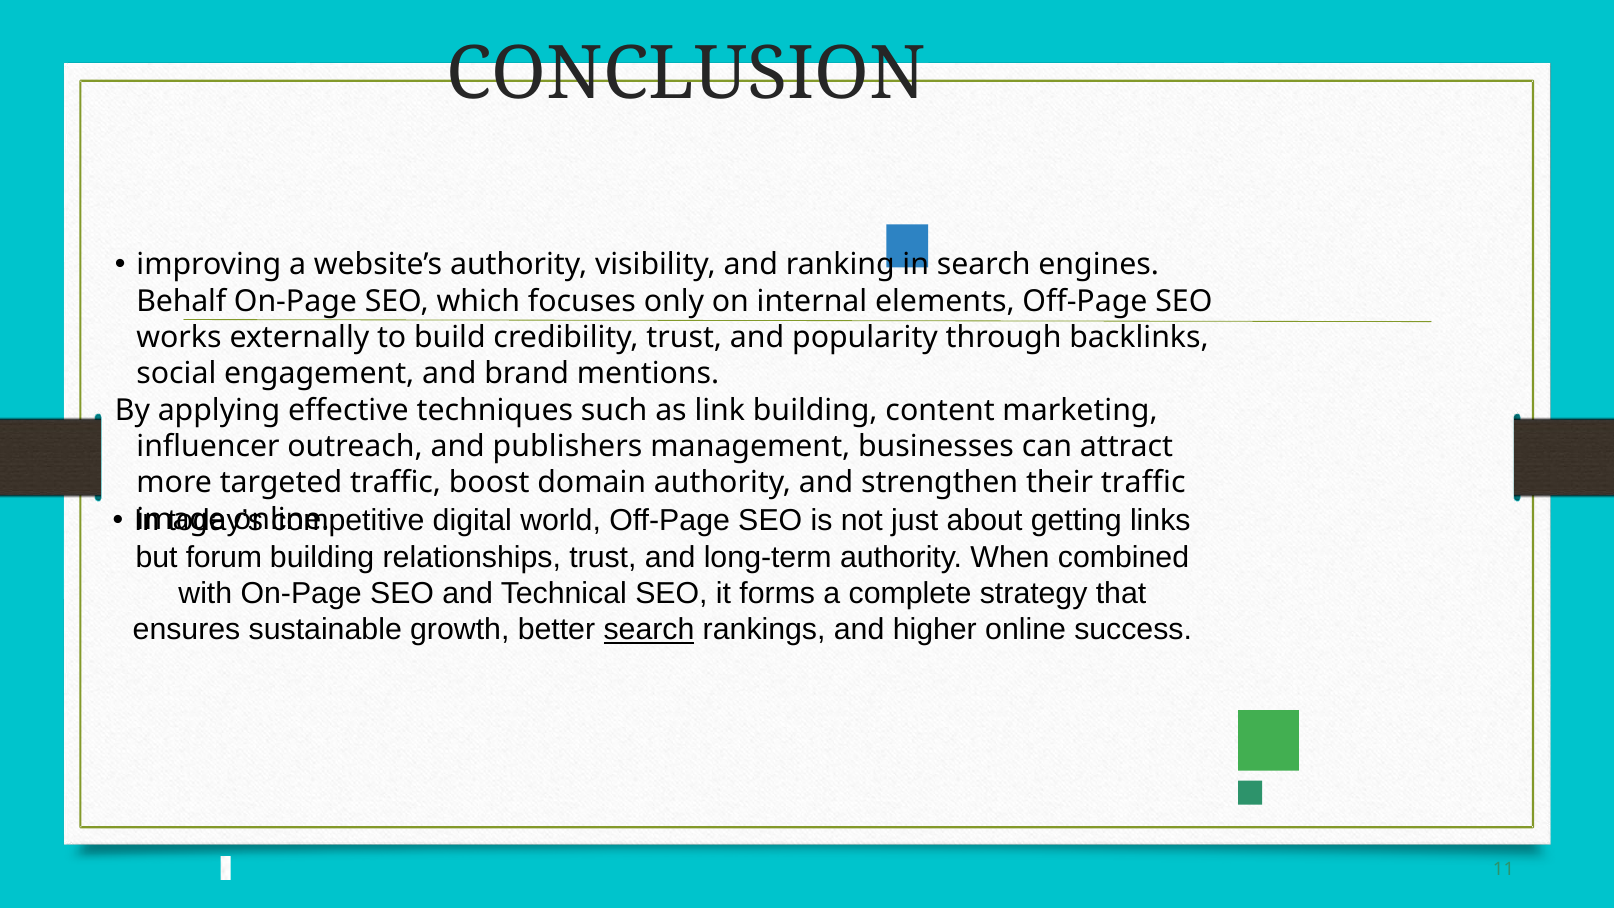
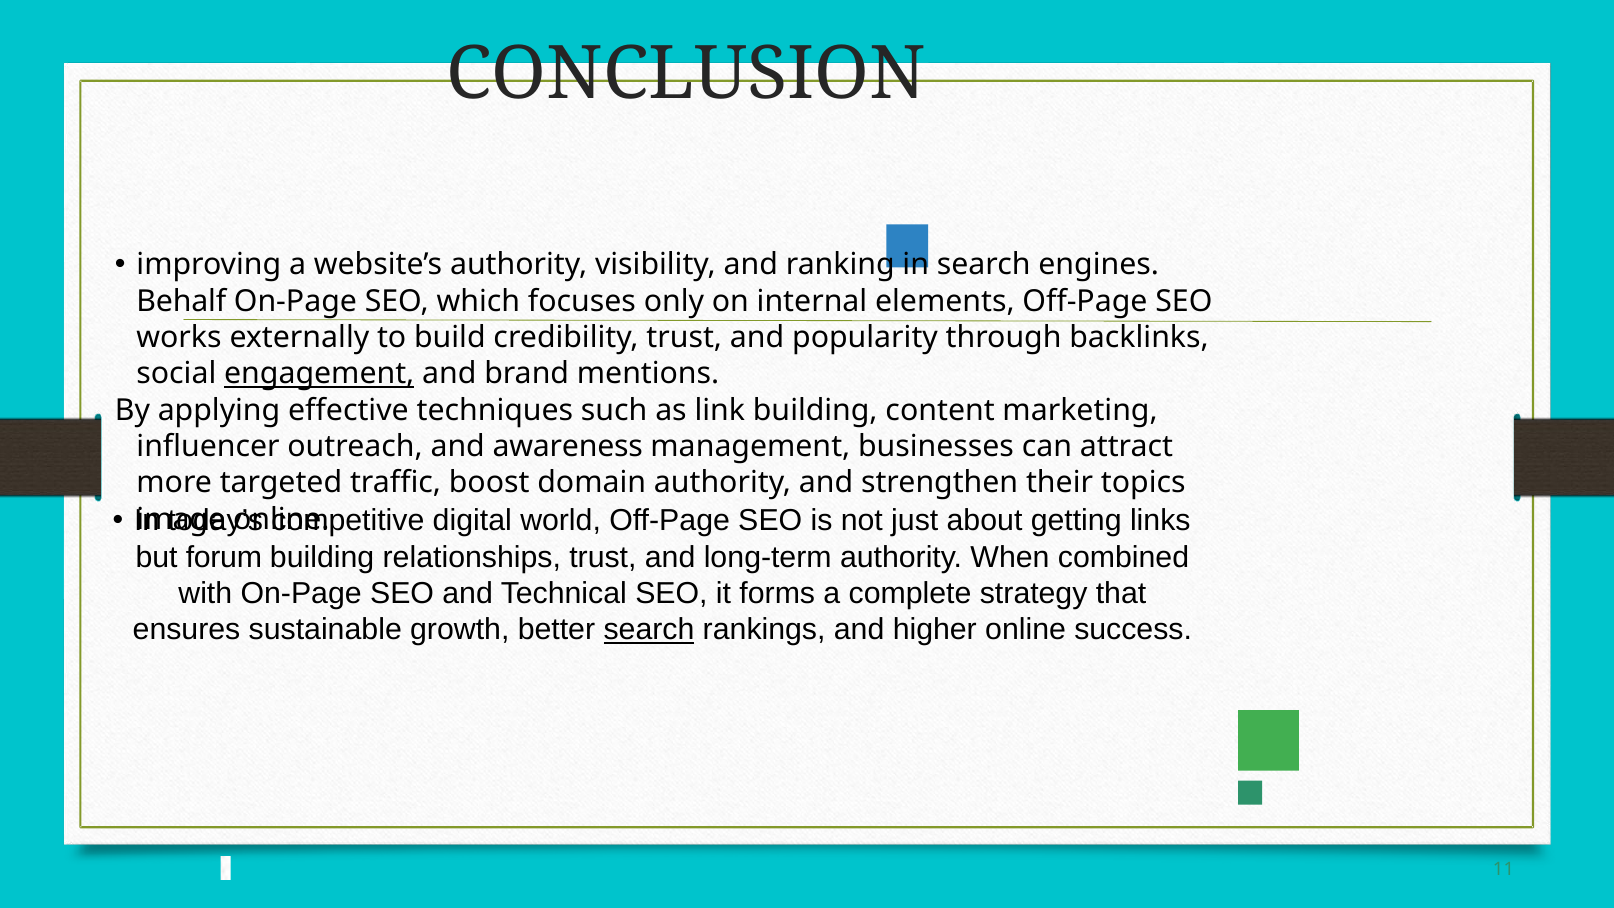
engagement underline: none -> present (319, 374)
publishers: publishers -> awareness (568, 446)
their traffic: traffic -> topics (1143, 483)
